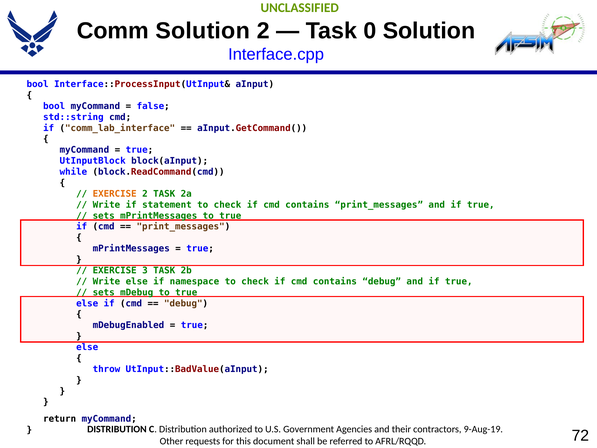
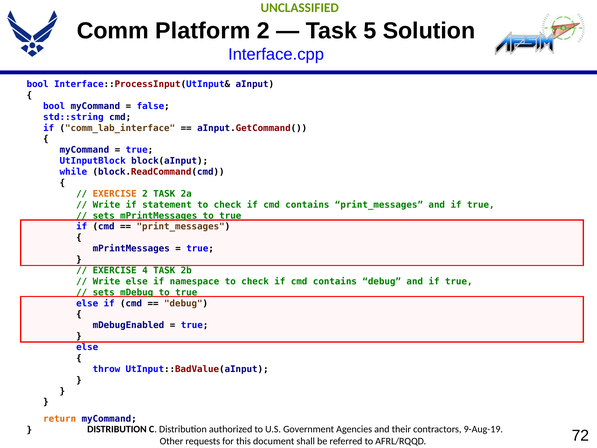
Comm Solution: Solution -> Platform (203, 31)
0: 0 -> 5 (370, 31)
3: 3 -> 4 (145, 270)
return colour: black -> orange (60, 419)
